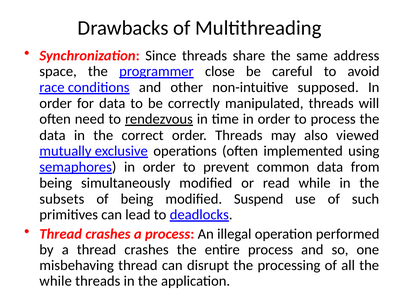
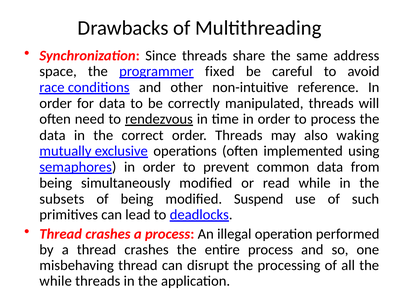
close: close -> fixed (220, 71)
supposed: supposed -> reference (328, 87)
viewed: viewed -> waking (358, 135)
